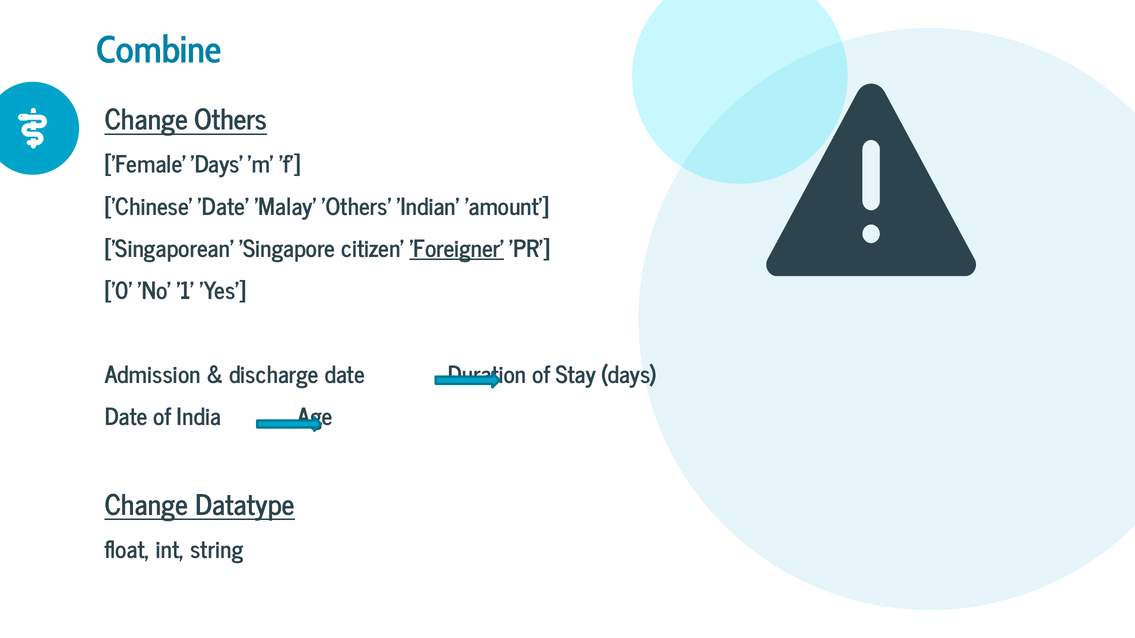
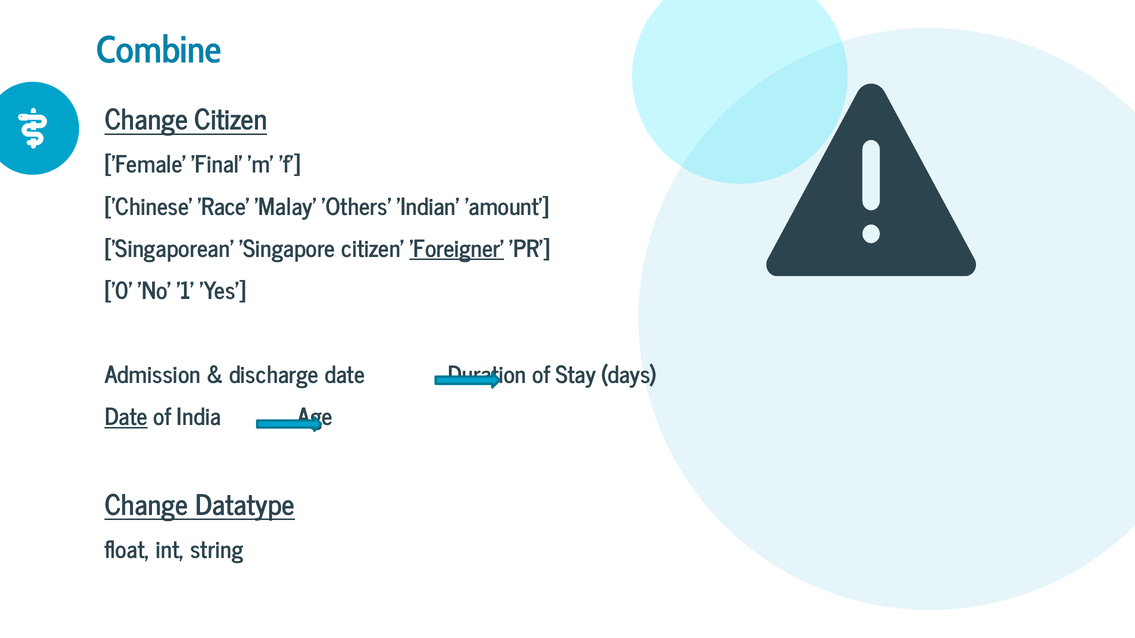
Change Others: Others -> Citizen (231, 121)
Female Days: Days -> Final (217, 165)
Chinese Date: Date -> Race (224, 207)
Date underline: none -> present (126, 418)
